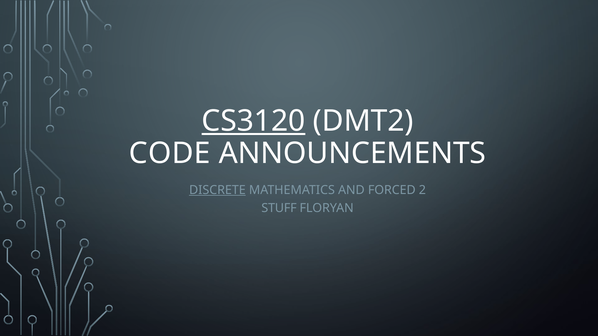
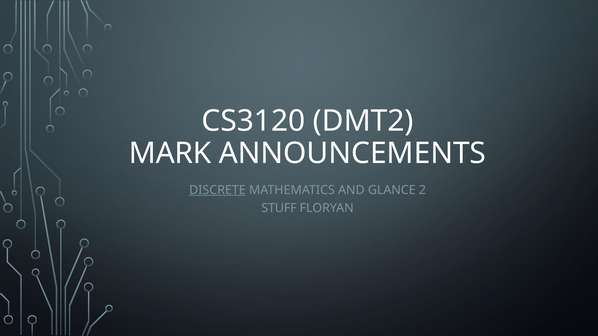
CS3120 underline: present -> none (253, 121)
CODE: CODE -> MARK (170, 154)
FORCED: FORCED -> GLANCE (392, 190)
